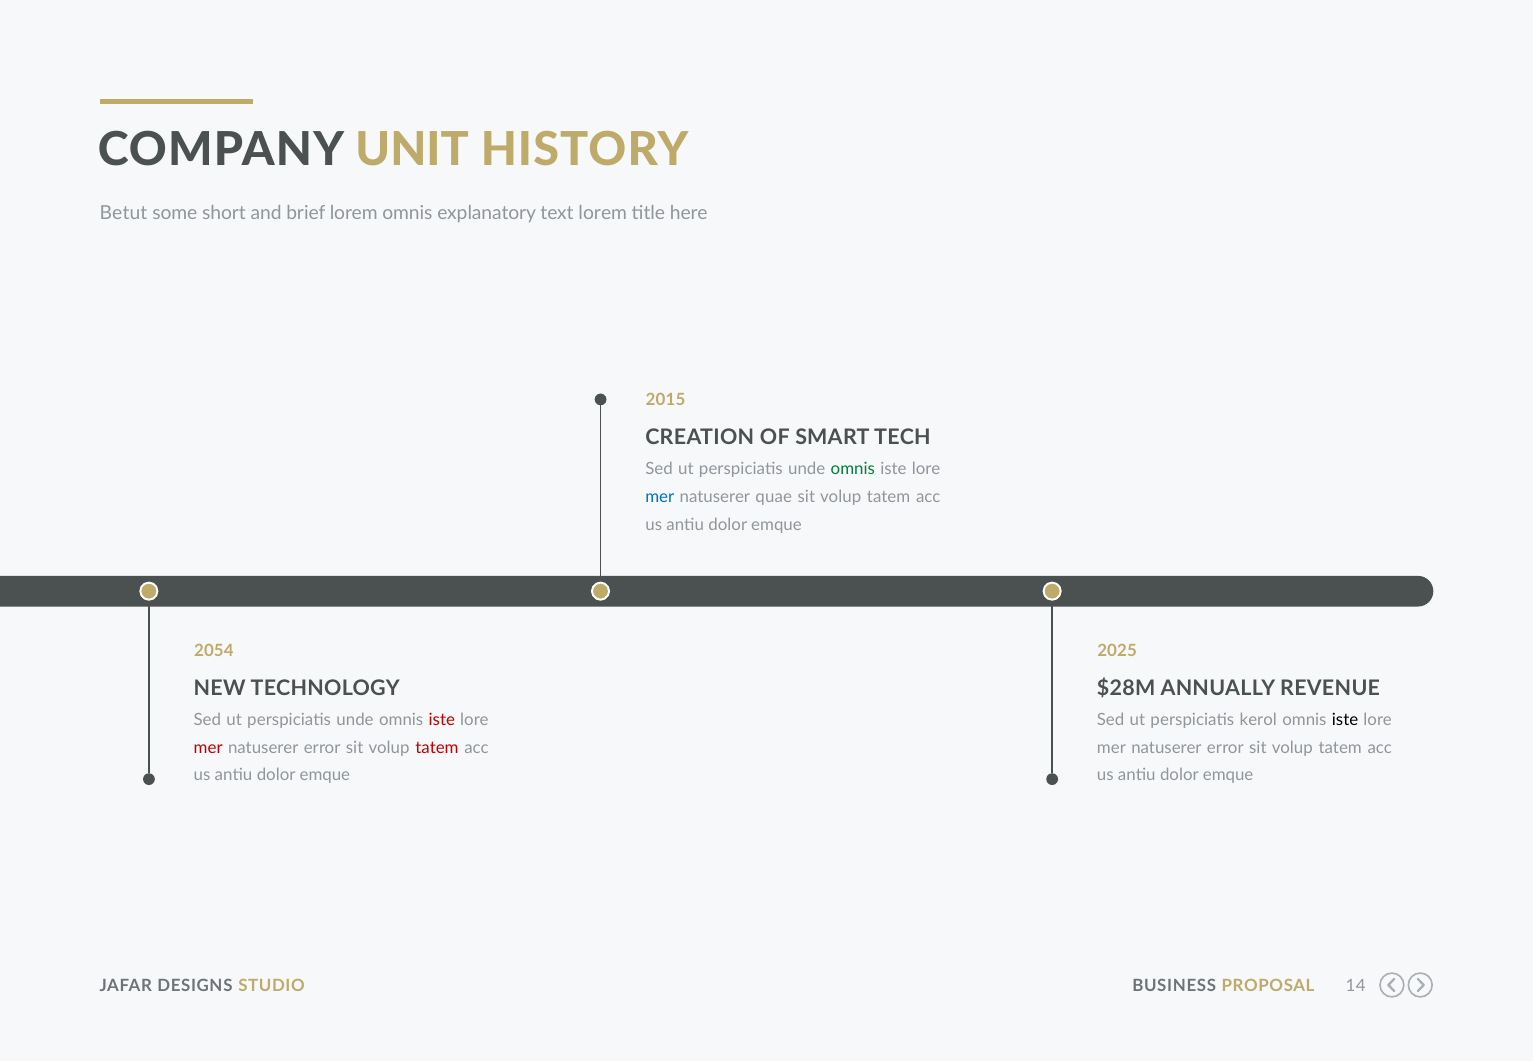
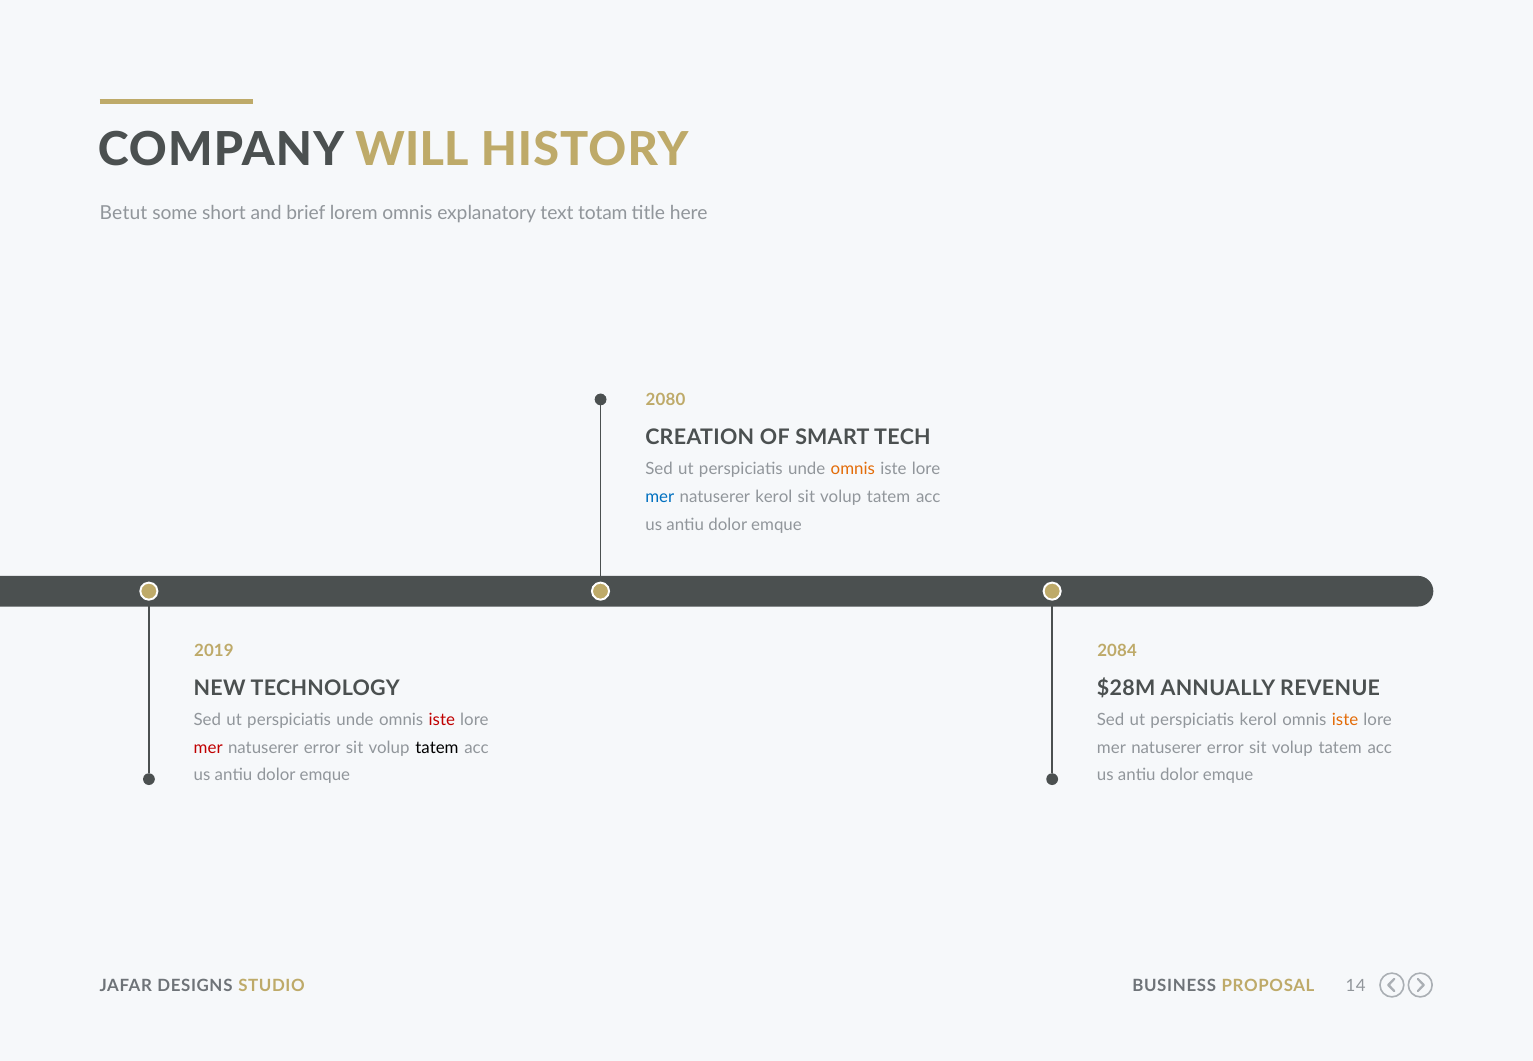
UNIT: UNIT -> WILL (412, 150)
text lorem: lorem -> totam (603, 213)
2015: 2015 -> 2080 (666, 400)
omnis colour: green -> orange (853, 469)
natuserer quae: quae -> kerol (774, 497)
2054: 2054 -> 2019 (214, 651)
2025: 2025 -> 2084 (1117, 651)
iste colour: black -> orange (1345, 720)
tatem colour: red -> black (437, 748)
